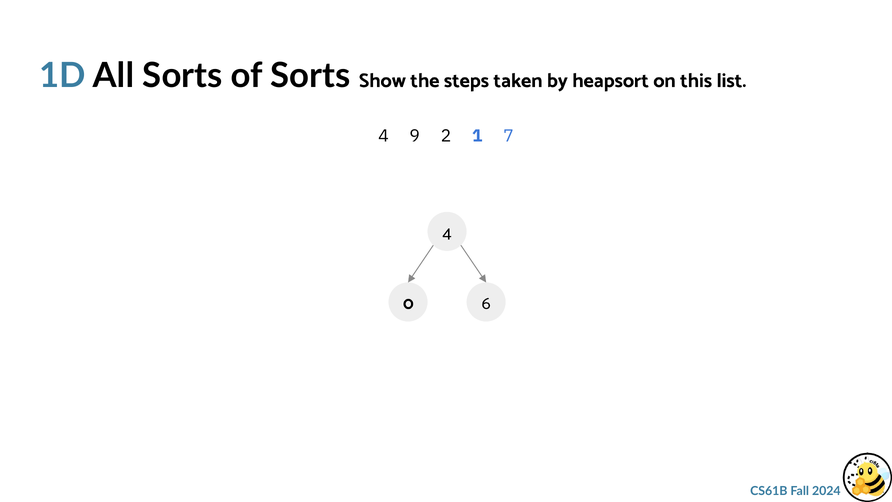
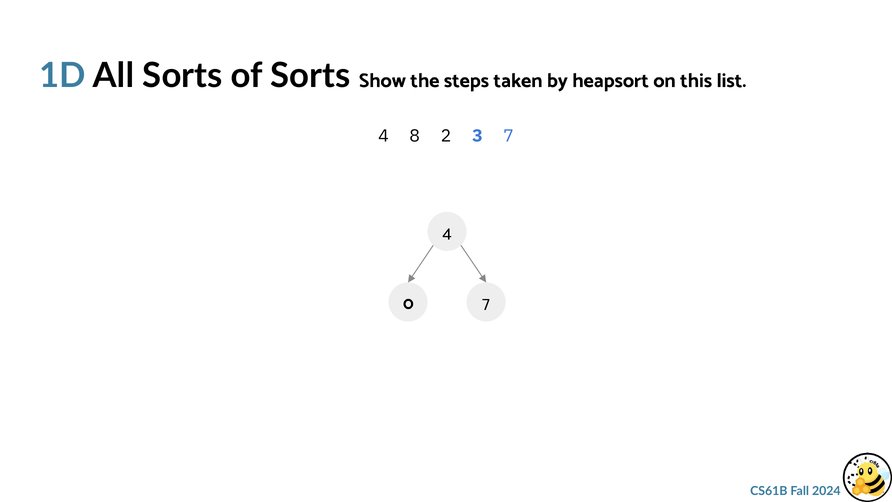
9: 9 -> 8 (415, 136)
1: 1 -> 3 (477, 136)
0 6: 6 -> 7 (486, 303)
